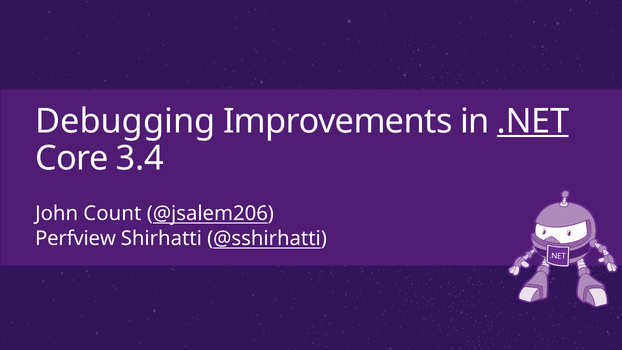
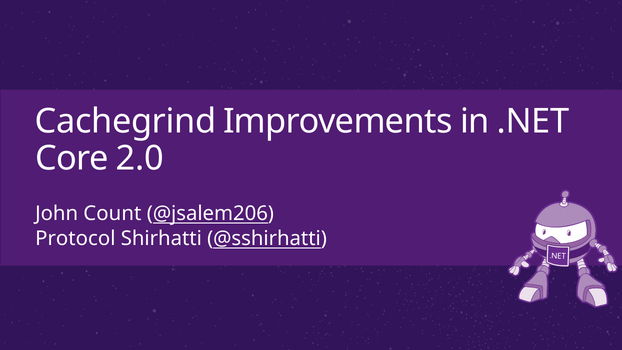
Debugging: Debugging -> Cachegrind (125, 121)
.NET underline: present -> none (533, 121)
3.4: 3.4 -> 2.0 (140, 158)
Perfview: Perfview -> Protocol (75, 239)
